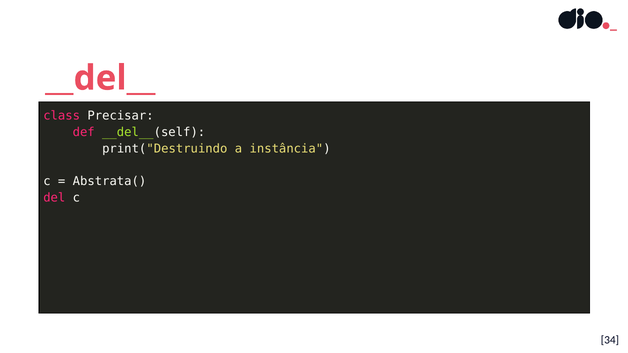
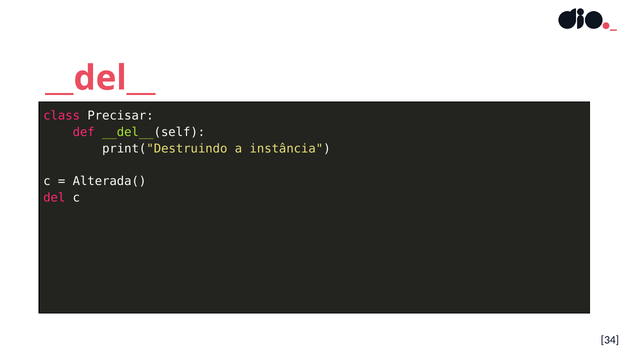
Abstrata(: Abstrata( -> Alterada( (110, 182)
